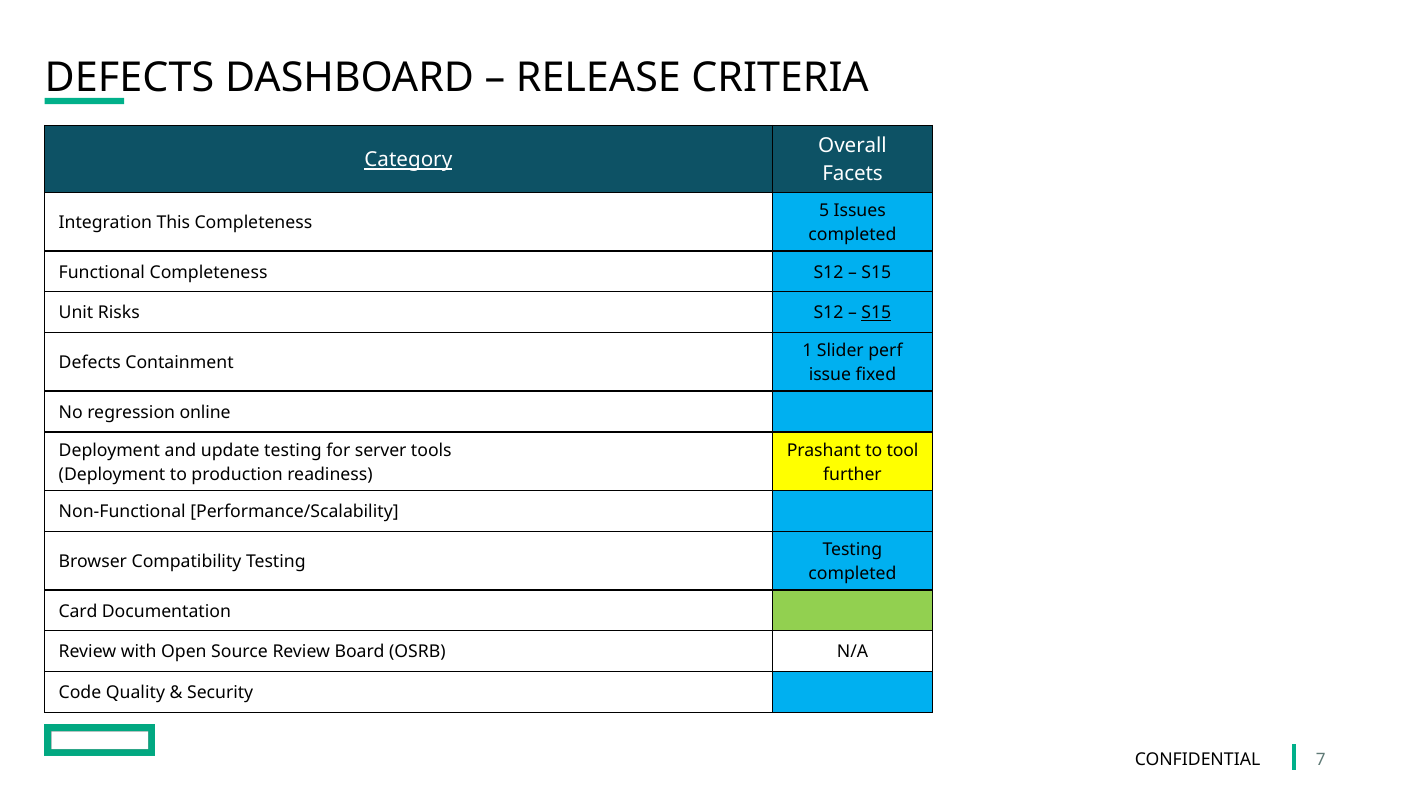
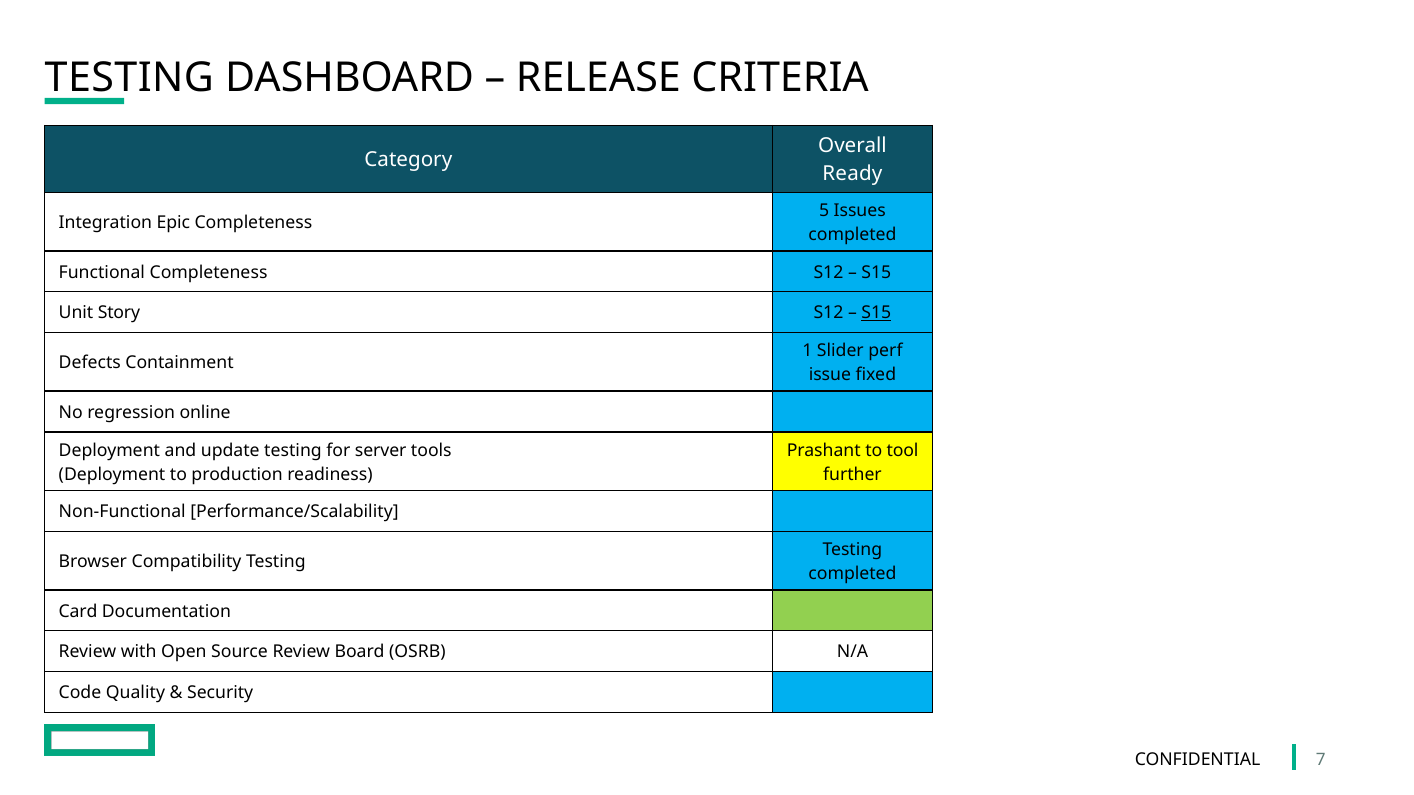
DEFECTS: DEFECTS -> TESTING (129, 78)
Category underline: present -> none (408, 160)
Facets: Facets -> Ready (852, 174)
This: This -> Epic (173, 223)
Risks: Risks -> Story (119, 313)
